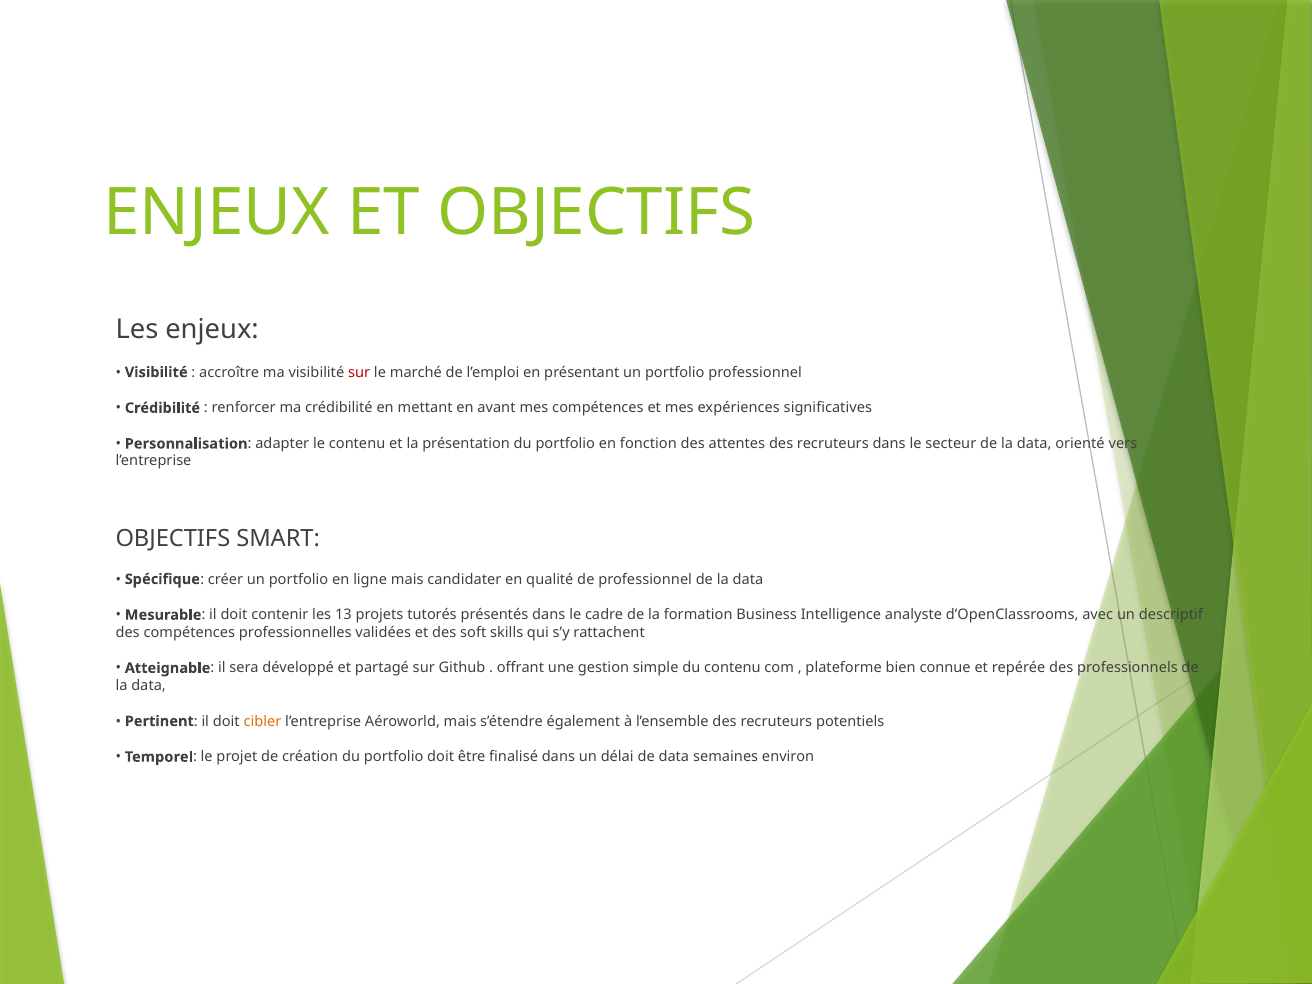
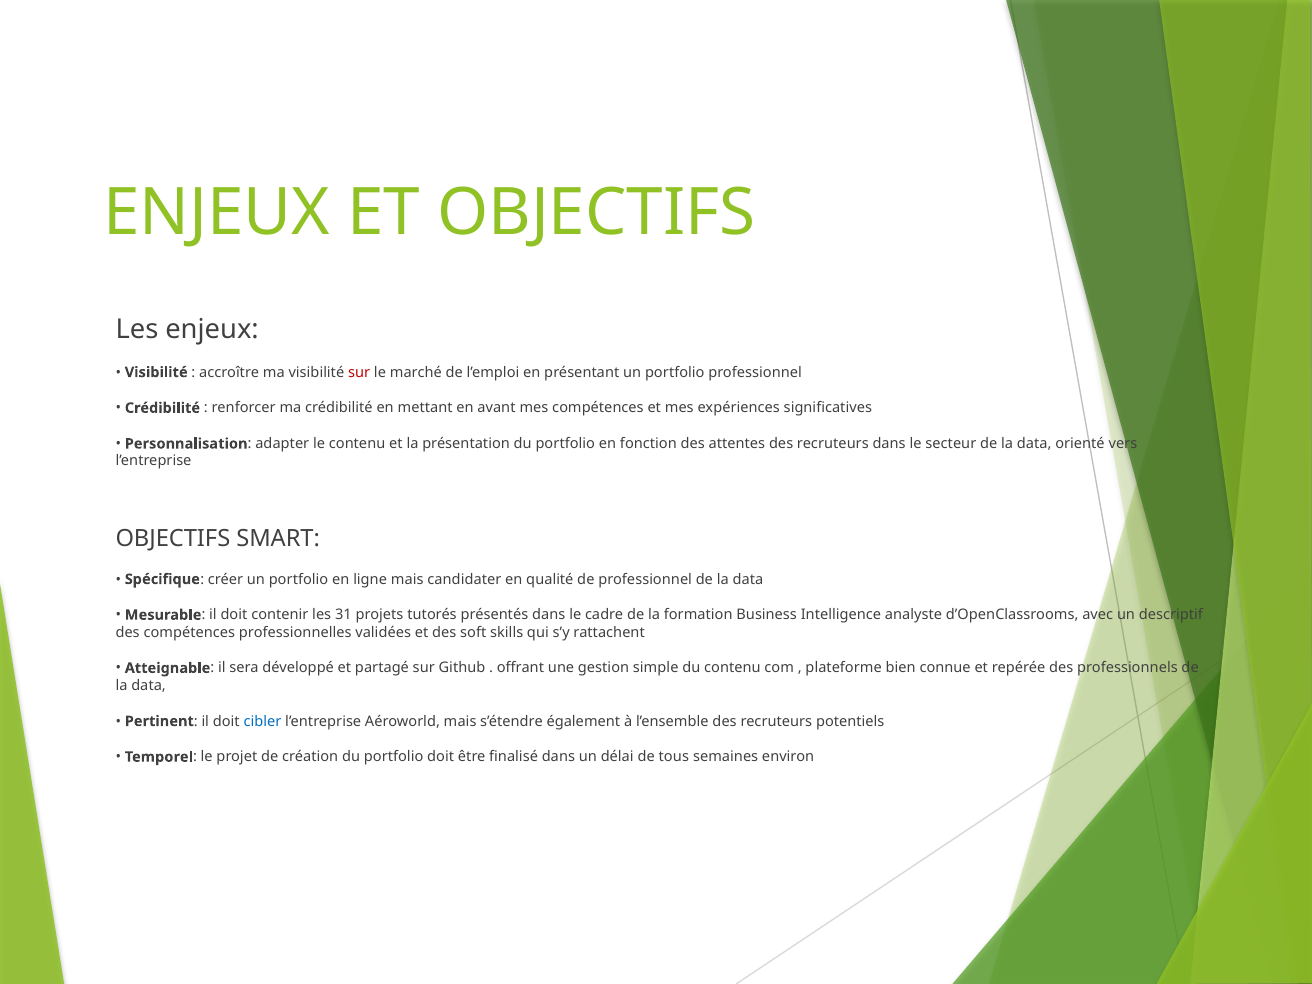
13: 13 -> 31 (343, 615)
cibler colour: orange -> blue (262, 721)
de data: data -> tous (674, 757)
